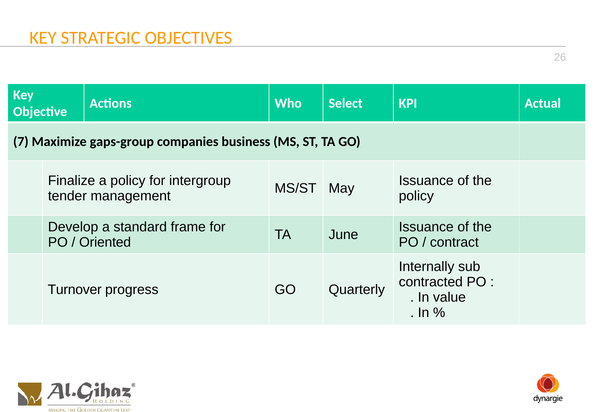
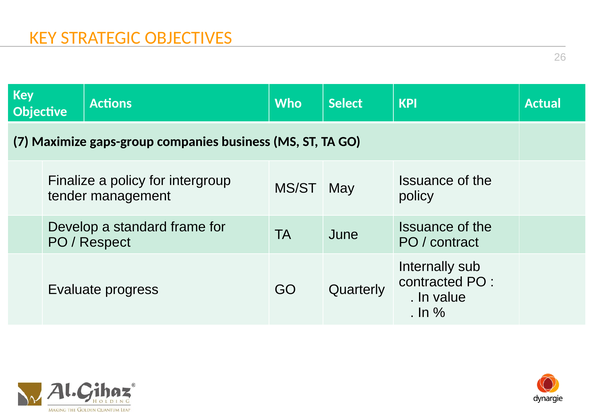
Oriented: Oriented -> Respect (105, 242)
Turnover: Turnover -> Evaluate (75, 290)
